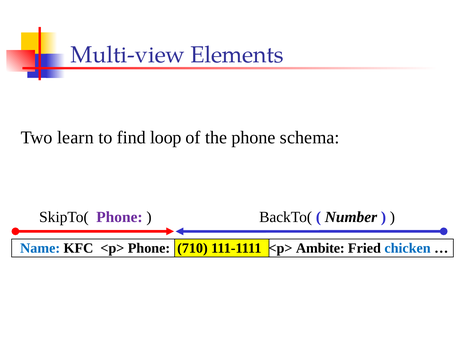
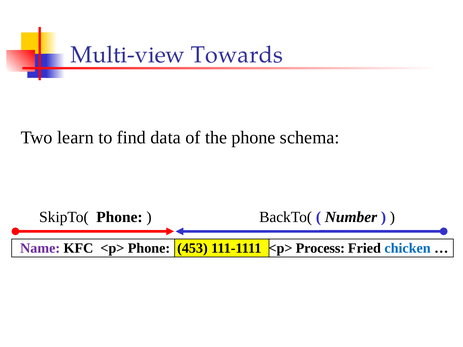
Elements: Elements -> Towards (237, 55)
loop: loop -> data (166, 138)
Phone colour: purple -> black (119, 217)
Name colour: blue -> purple (40, 248)
710: 710 -> 453 (192, 248)
Ambite: Ambite -> Process (320, 248)
